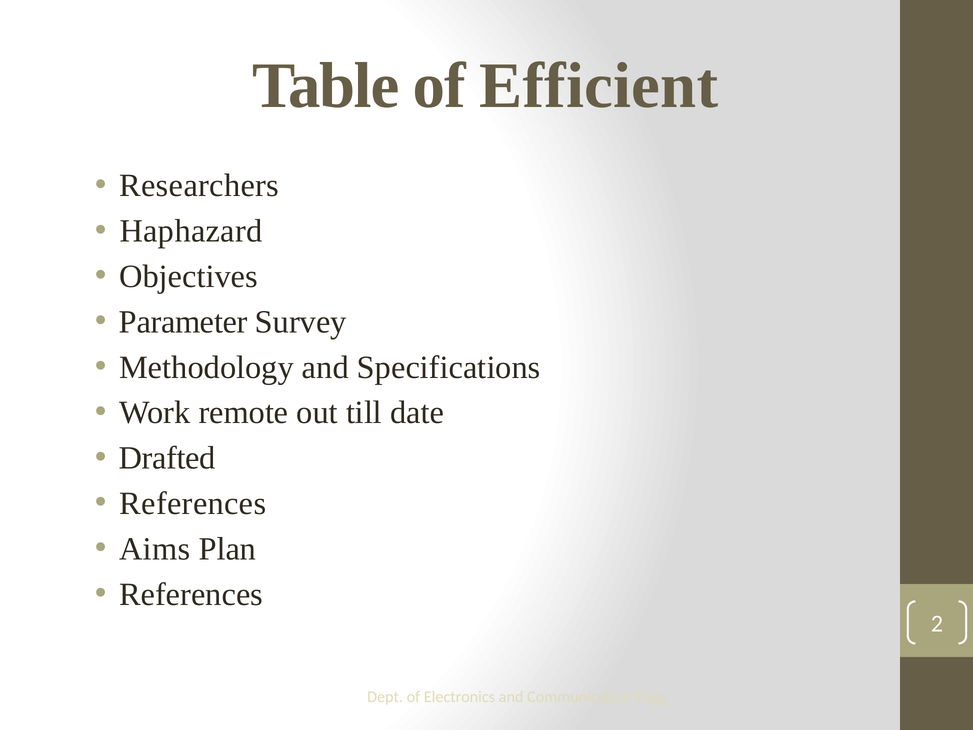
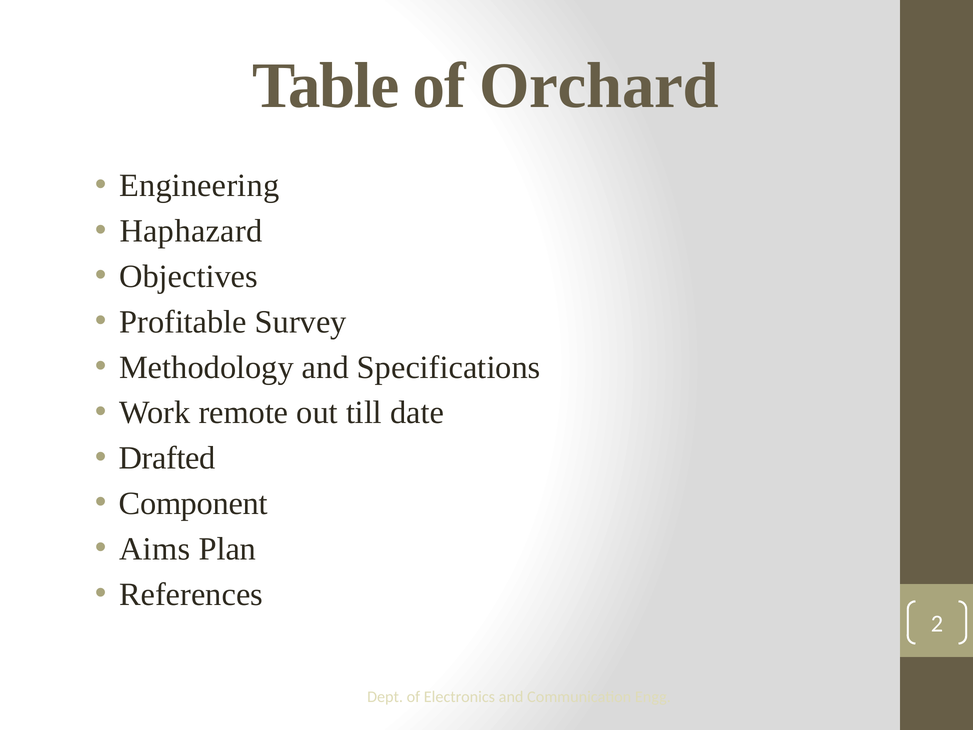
Efficient: Efficient -> Orchard (599, 86)
Researchers: Researchers -> Engineering (199, 186)
Parameter: Parameter -> Profitable (183, 322)
References: References -> Component (193, 503)
